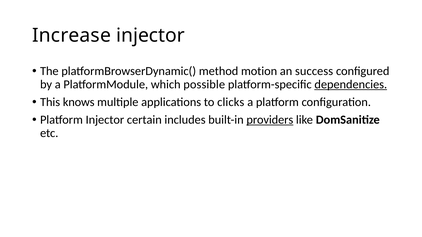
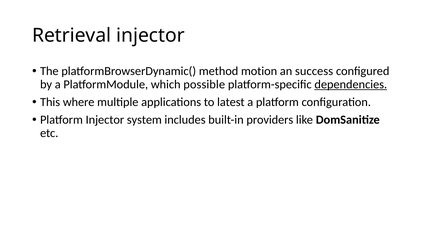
Increase: Increase -> Retrieval (72, 35)
knows: knows -> where (79, 102)
clicks: clicks -> latest (231, 102)
certain: certain -> system (144, 120)
providers underline: present -> none (270, 120)
